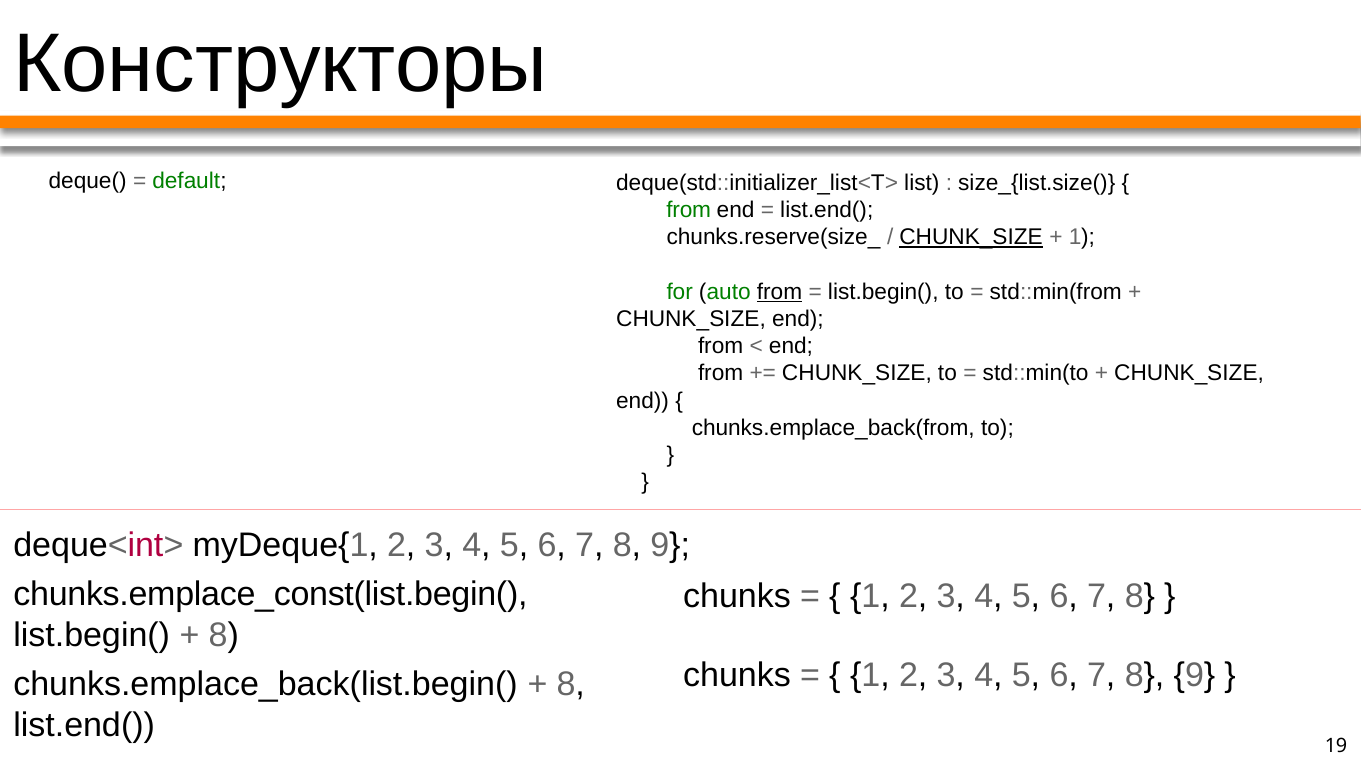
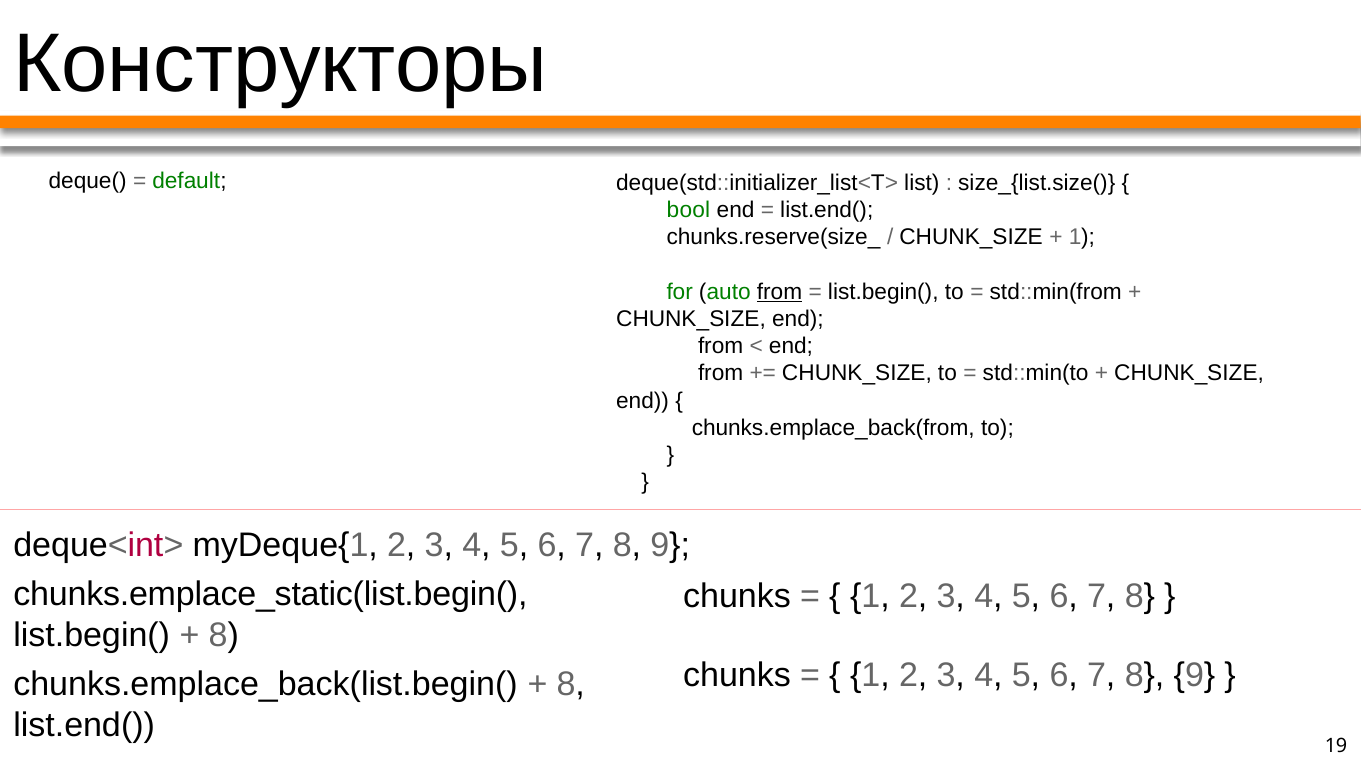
from: from -> bool (688, 210)
CHUNK_SIZE underline: present -> none (971, 237)
chunks.emplace_const(list.begin(: chunks.emplace_const(list.begin( -> chunks.emplace_static(list.begin( (270, 594)
